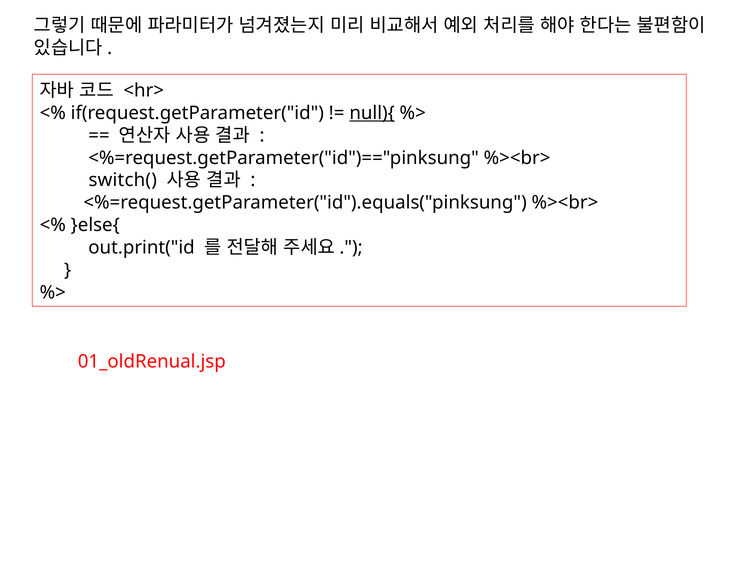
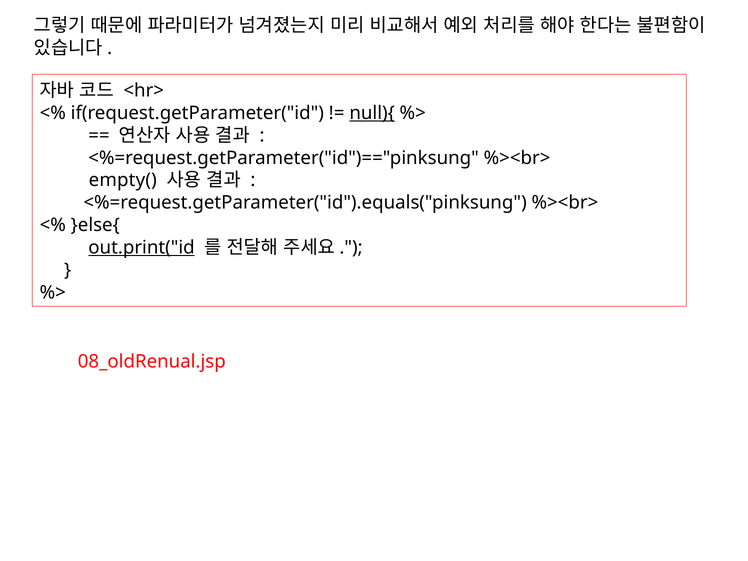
switch(: switch( -> empty( (123, 180)
out.print("id underline: none -> present (142, 248)
01_oldRenual.jsp: 01_oldRenual.jsp -> 08_oldRenual.jsp (152, 361)
